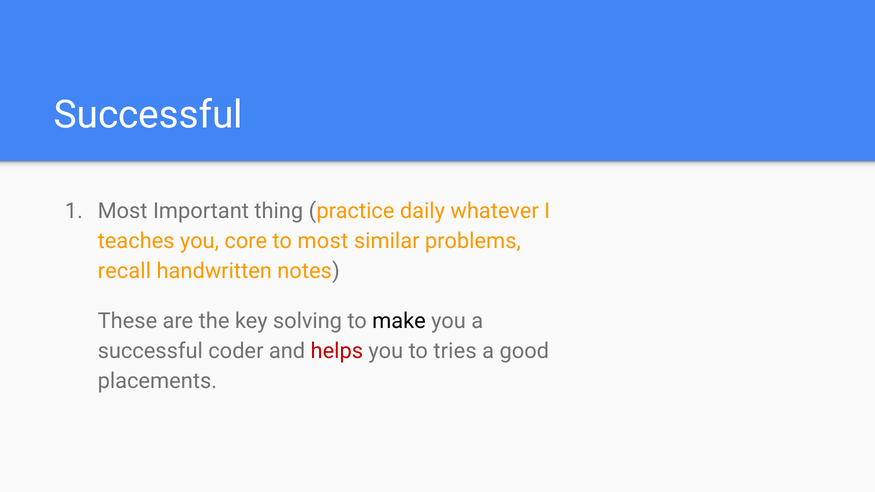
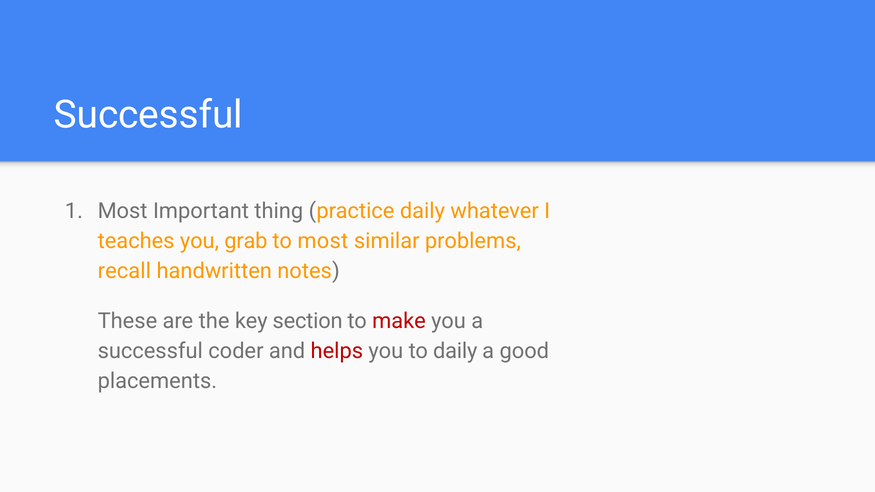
core: core -> grab (246, 241)
solving: solving -> section (308, 321)
make colour: black -> red (399, 321)
to tries: tries -> daily (455, 351)
